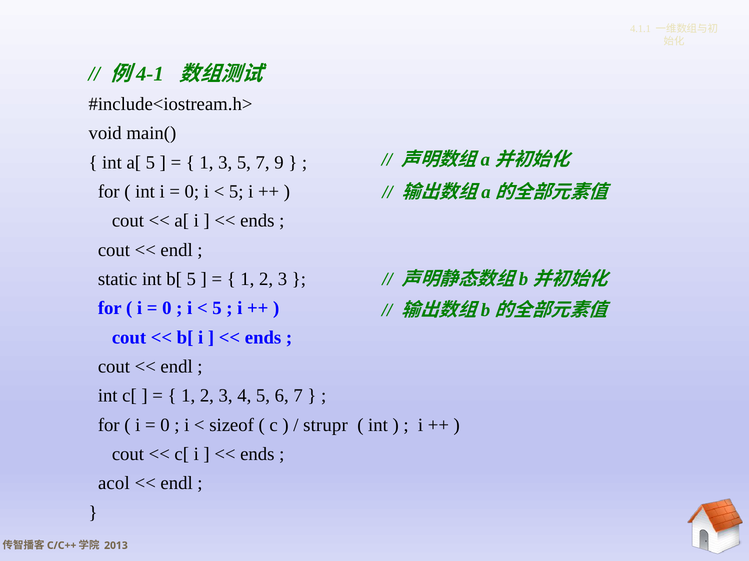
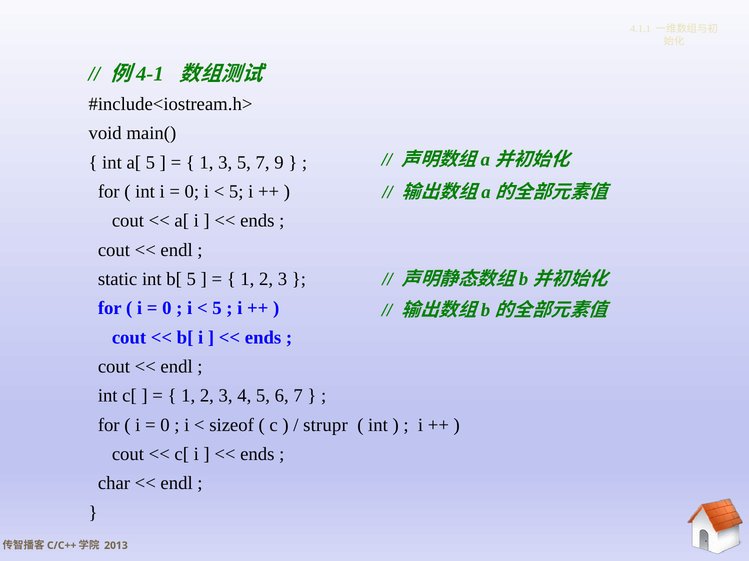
acol: acol -> char (114, 484)
